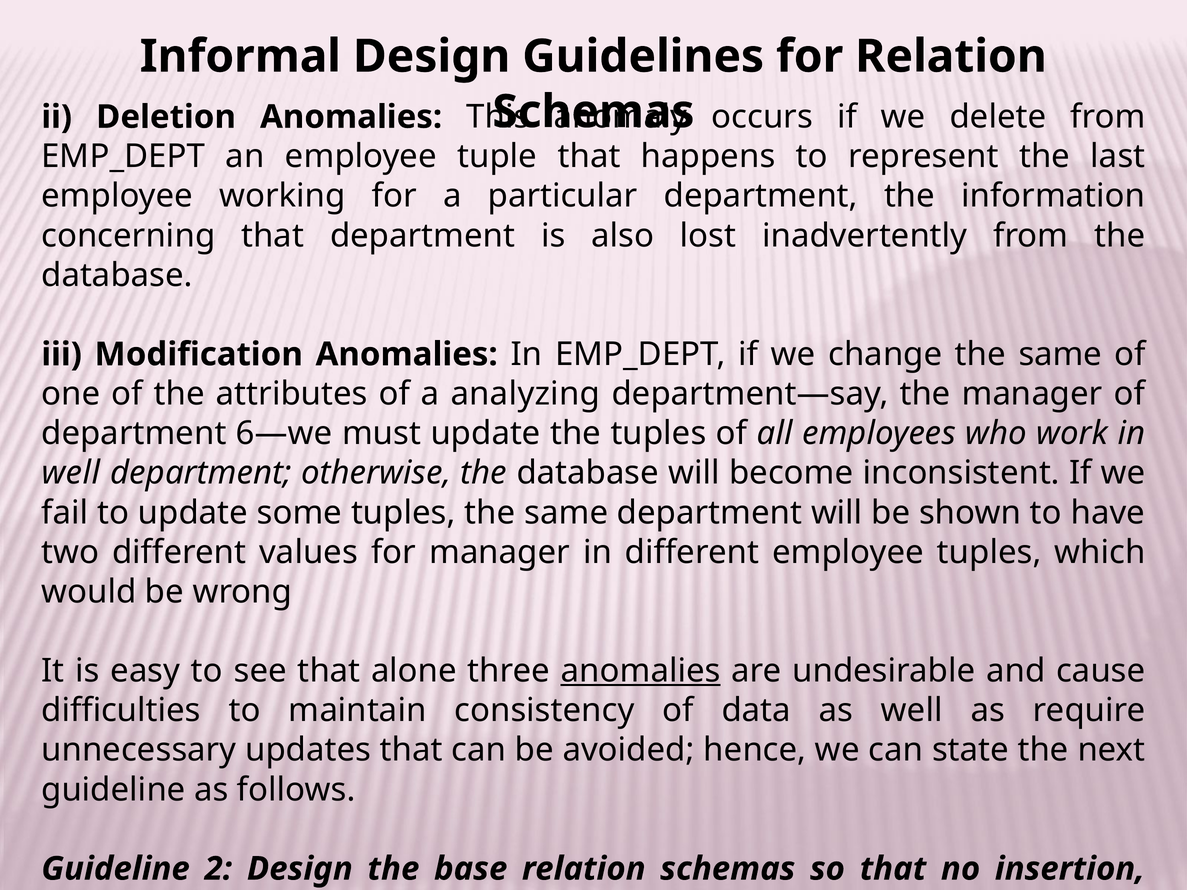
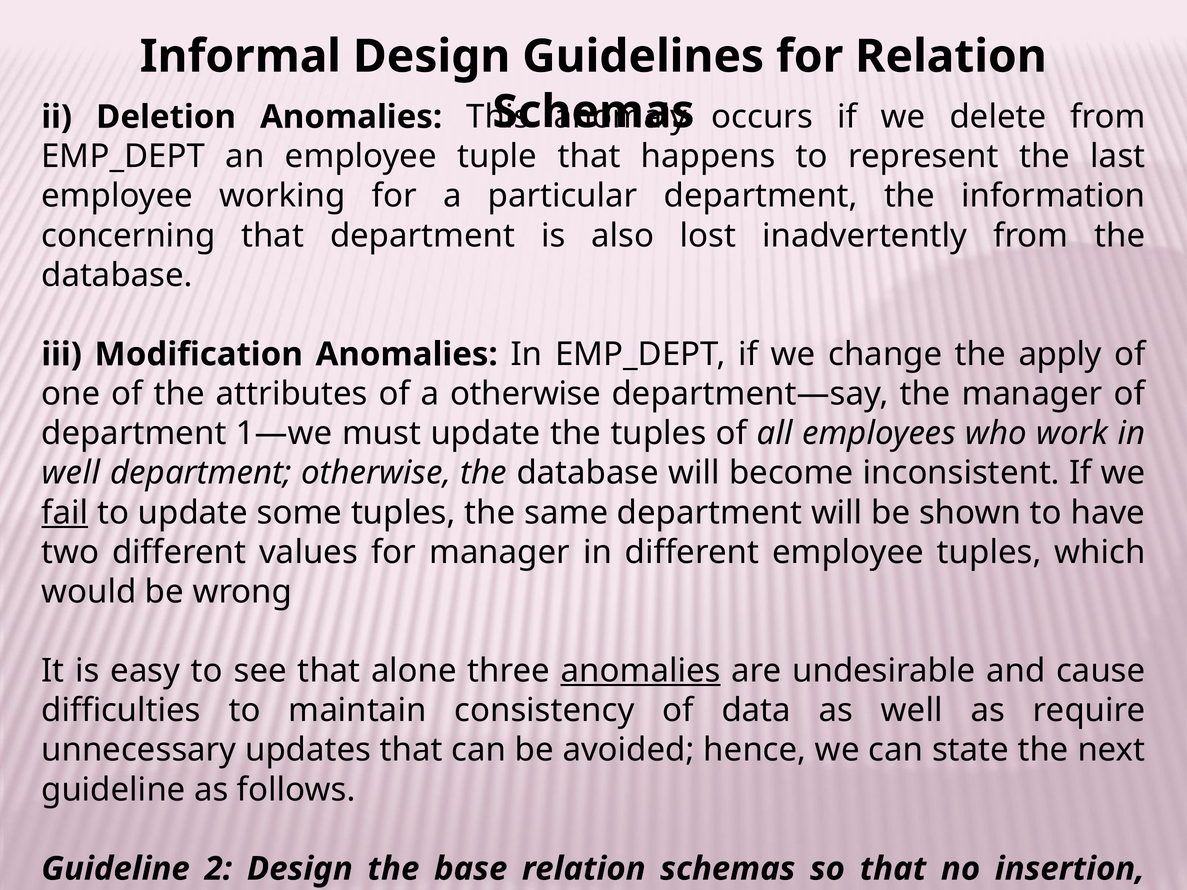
change the same: same -> apply (1060, 354)
a analyzing: analyzing -> otherwise (526, 394)
6—we: 6—we -> 1—we (284, 434)
fail underline: none -> present (65, 513)
